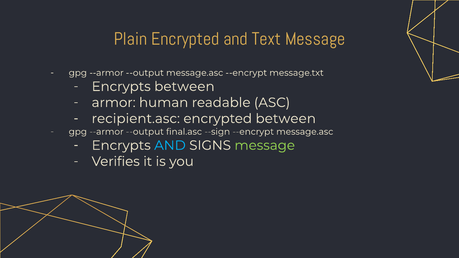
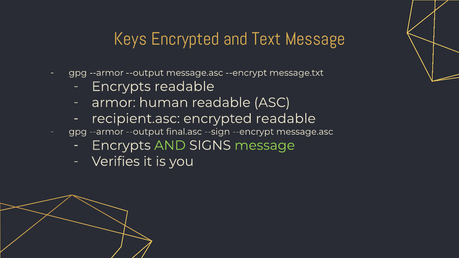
Plain: Plain -> Keys (130, 39)
Encrypts between: between -> readable (184, 87)
encrypted between: between -> readable (286, 119)
AND colour: light blue -> light green (170, 145)
